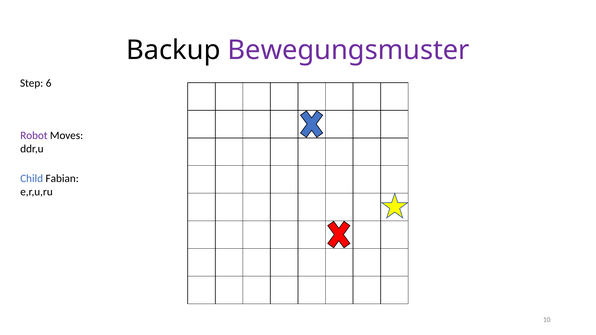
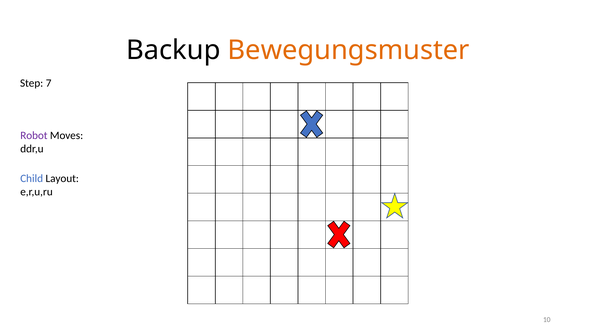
Bewegungsmuster colour: purple -> orange (349, 50)
6: 6 -> 7 (49, 83)
Fabian: Fabian -> Layout (62, 178)
